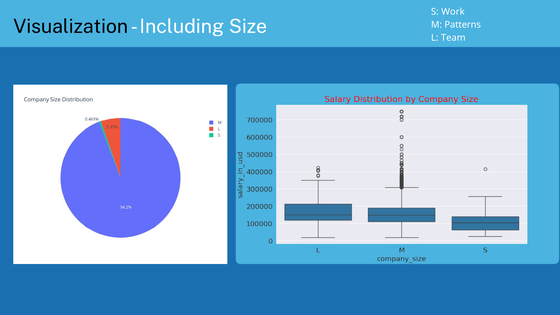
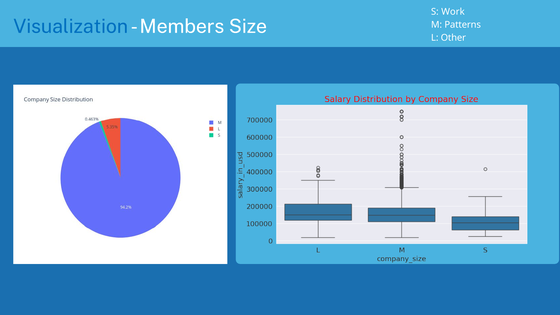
Visualization colour: black -> blue (71, 26)
Including: Including -> Members (182, 26)
Team: Team -> Other (453, 38)
